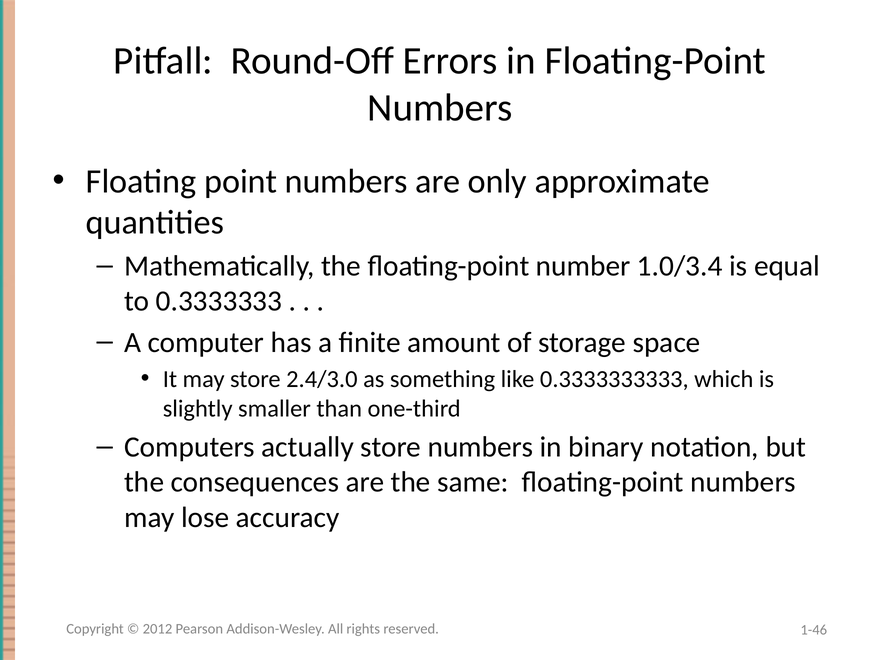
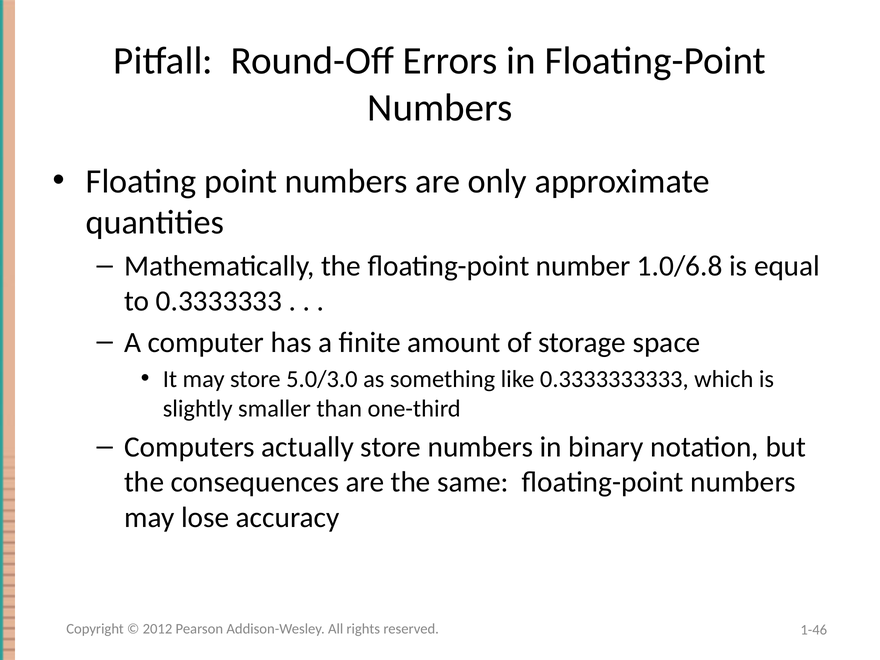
1.0/3.4: 1.0/3.4 -> 1.0/6.8 (680, 266)
2.4/3.0: 2.4/3.0 -> 5.0/3.0 (322, 379)
